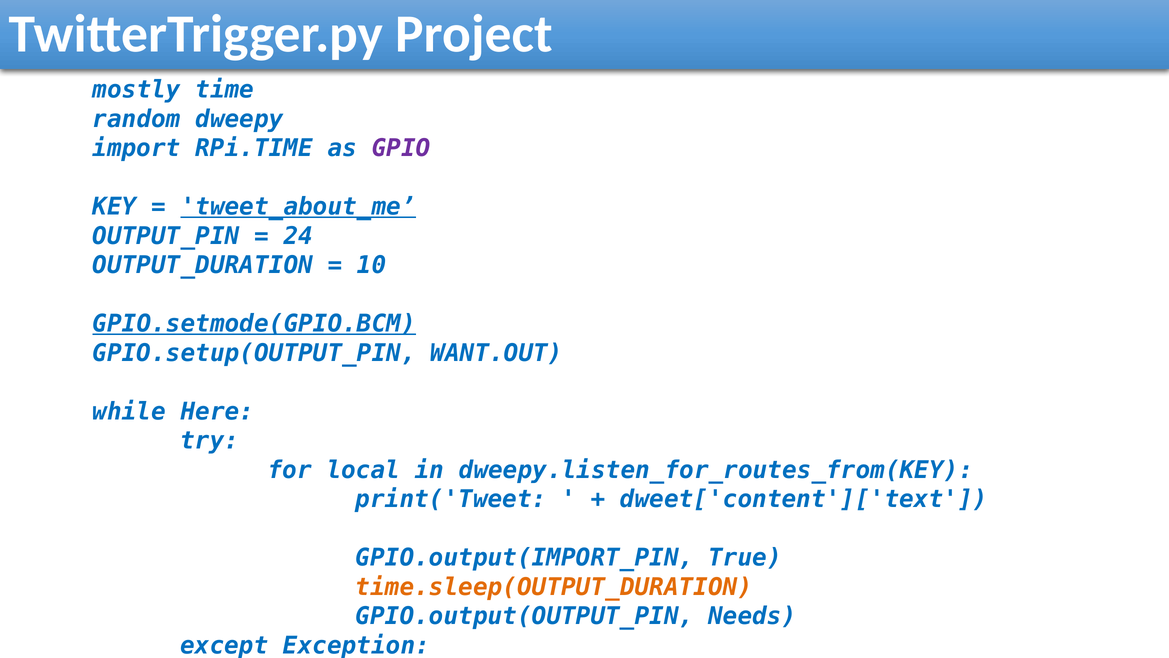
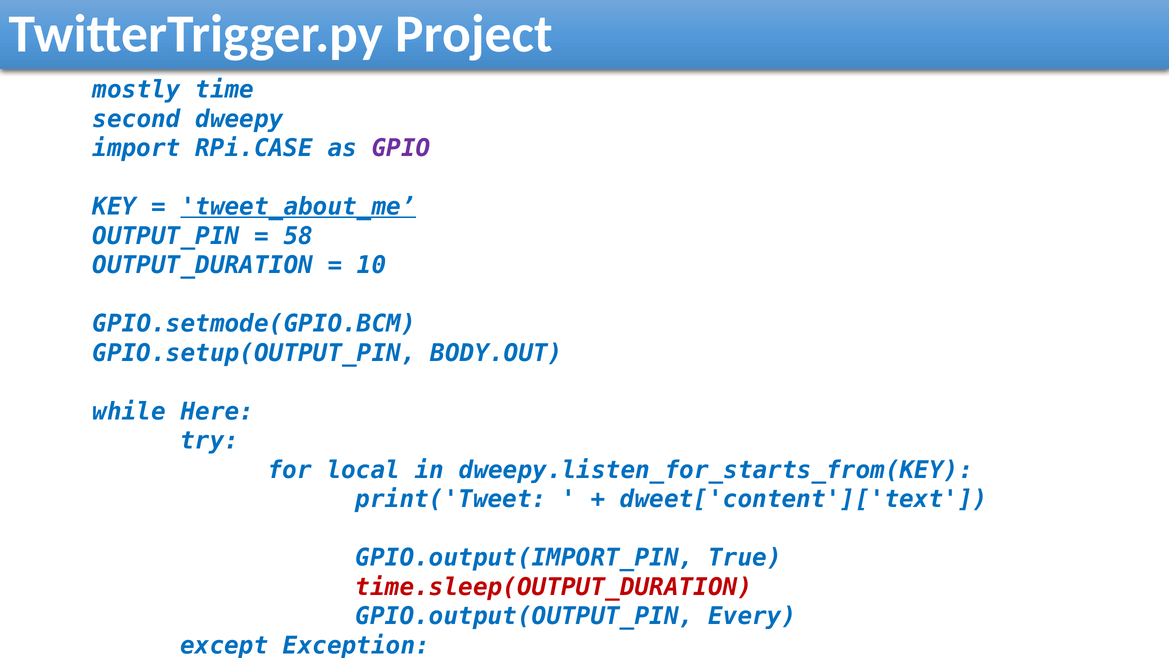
random: random -> second (137, 119)
RPi.TIME: RPi.TIME -> RPi.CASE (254, 148)
24: 24 -> 58 (298, 236)
GPIO.setmode(GPIO.BCM underline: present -> none (254, 324)
WANT.OUT: WANT.OUT -> BODY.OUT (497, 353)
dweepy.listen_for_routes_from(KEY: dweepy.listen_for_routes_from(KEY -> dweepy.listen_for_starts_from(KEY (716, 470)
time.sleep(OUTPUT_DURATION colour: orange -> red (554, 587)
Needs: Needs -> Every (752, 616)
